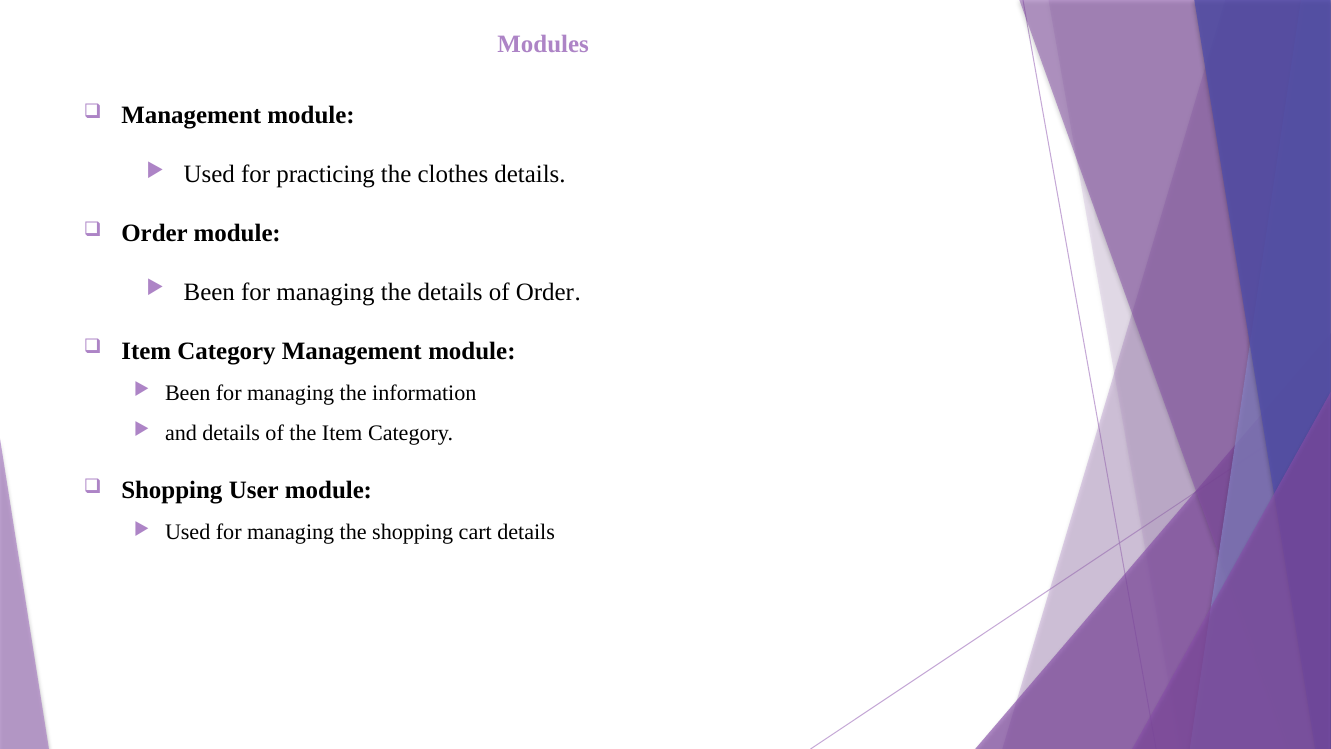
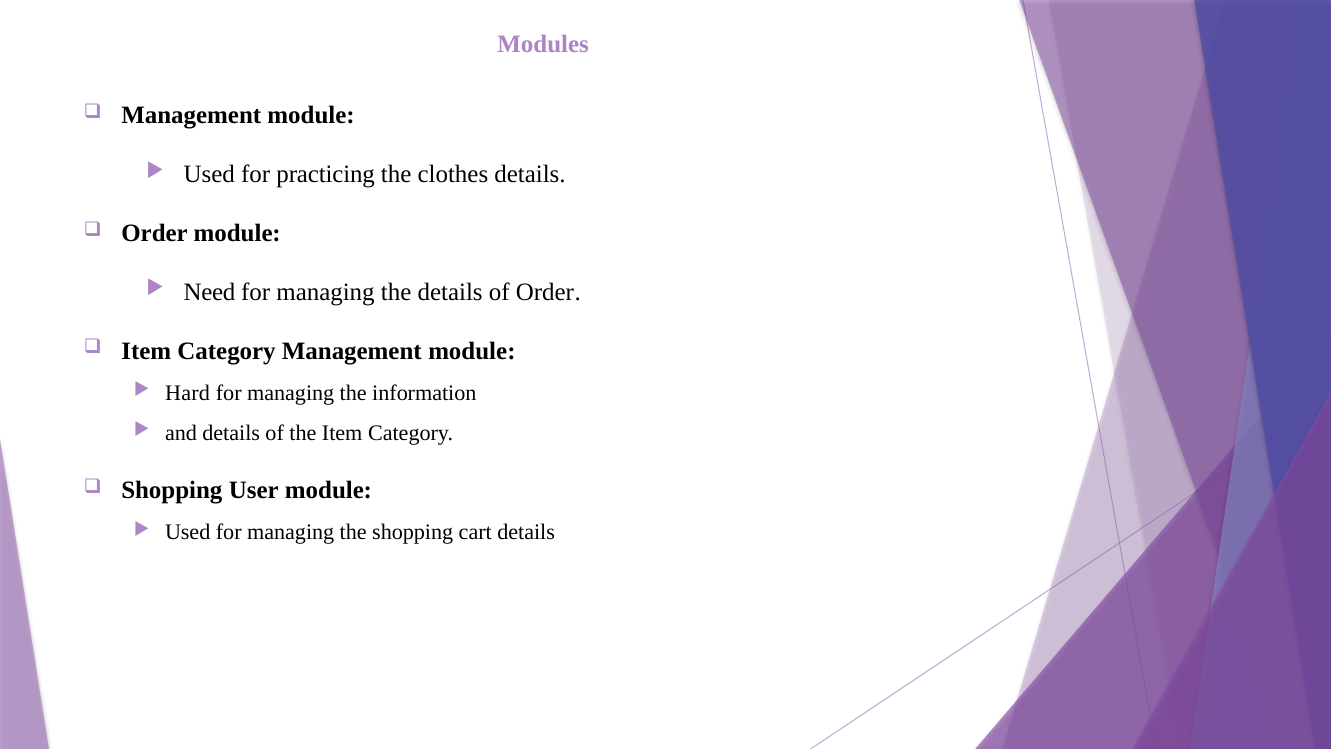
Been: Been -> Need (209, 292)
Been: Been -> Hard (188, 393)
